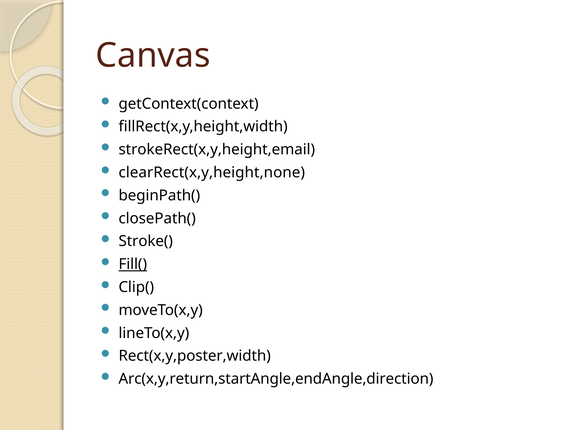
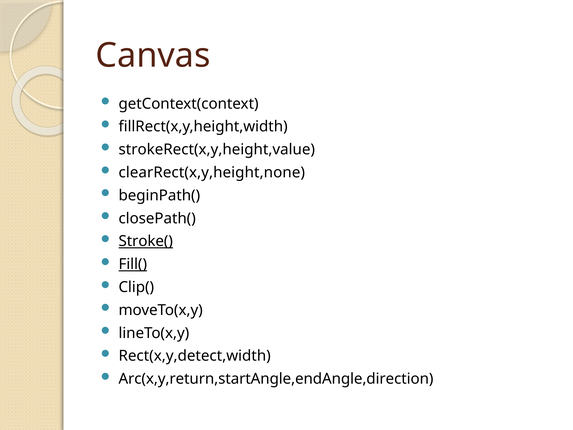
strokeRect(x,y,height,email: strokeRect(x,y,height,email -> strokeRect(x,y,height,value (217, 150)
Stroke( underline: none -> present (146, 241)
Rect(x,y,poster,width: Rect(x,y,poster,width -> Rect(x,y,detect,width (195, 356)
